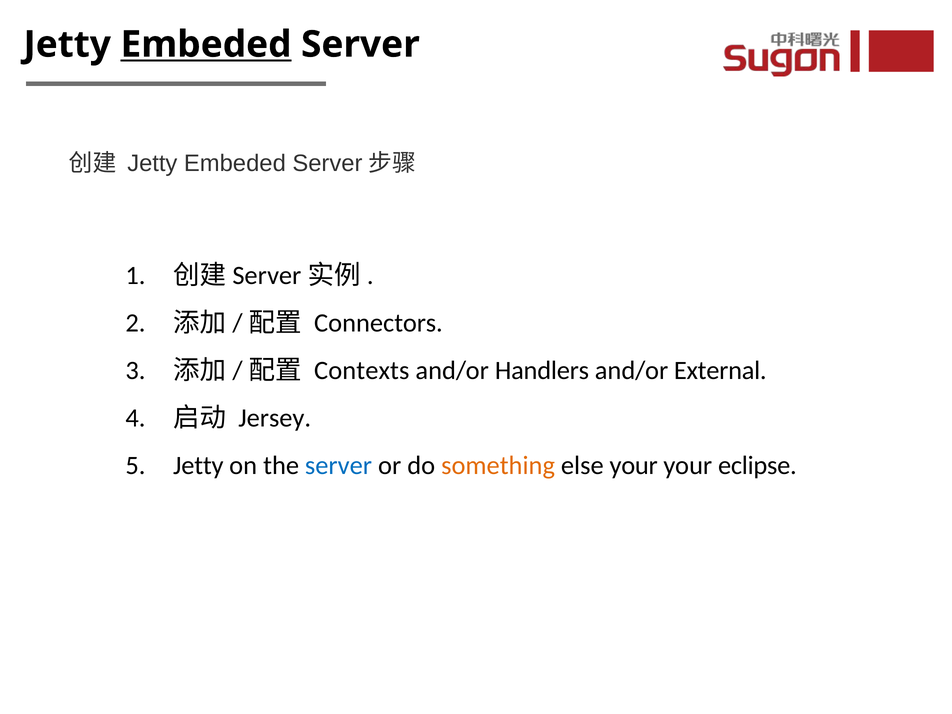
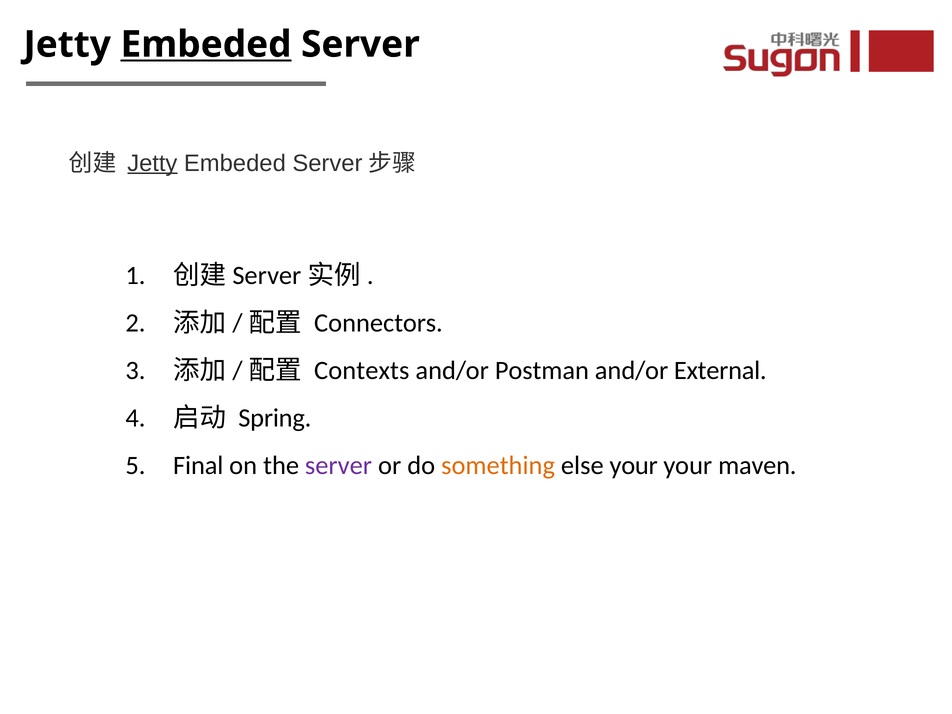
Jetty underline: none -> present (152, 163)
Handlers: Handlers -> Postman (542, 370)
Jersey: Jersey -> Spring (275, 418)
Jetty: Jetty -> Final (198, 466)
server colour: blue -> purple (339, 466)
eclipse: eclipse -> maven (757, 466)
